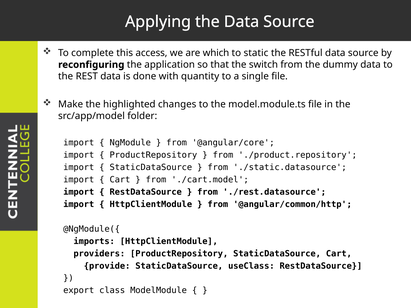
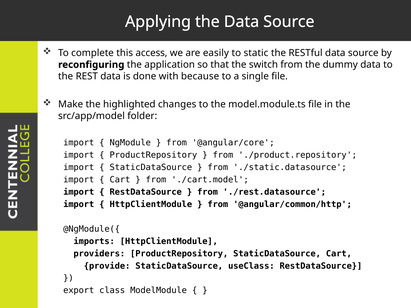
which: which -> easily (216, 53)
quantity: quantity -> because (200, 76)
